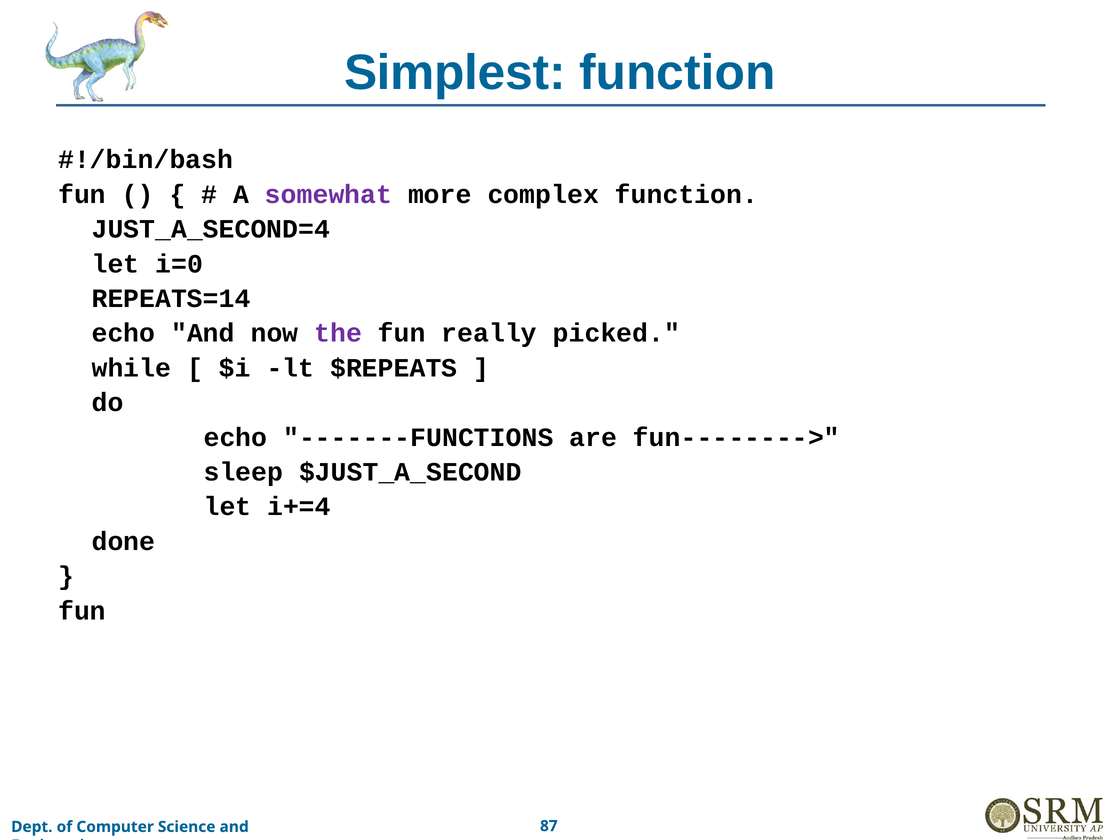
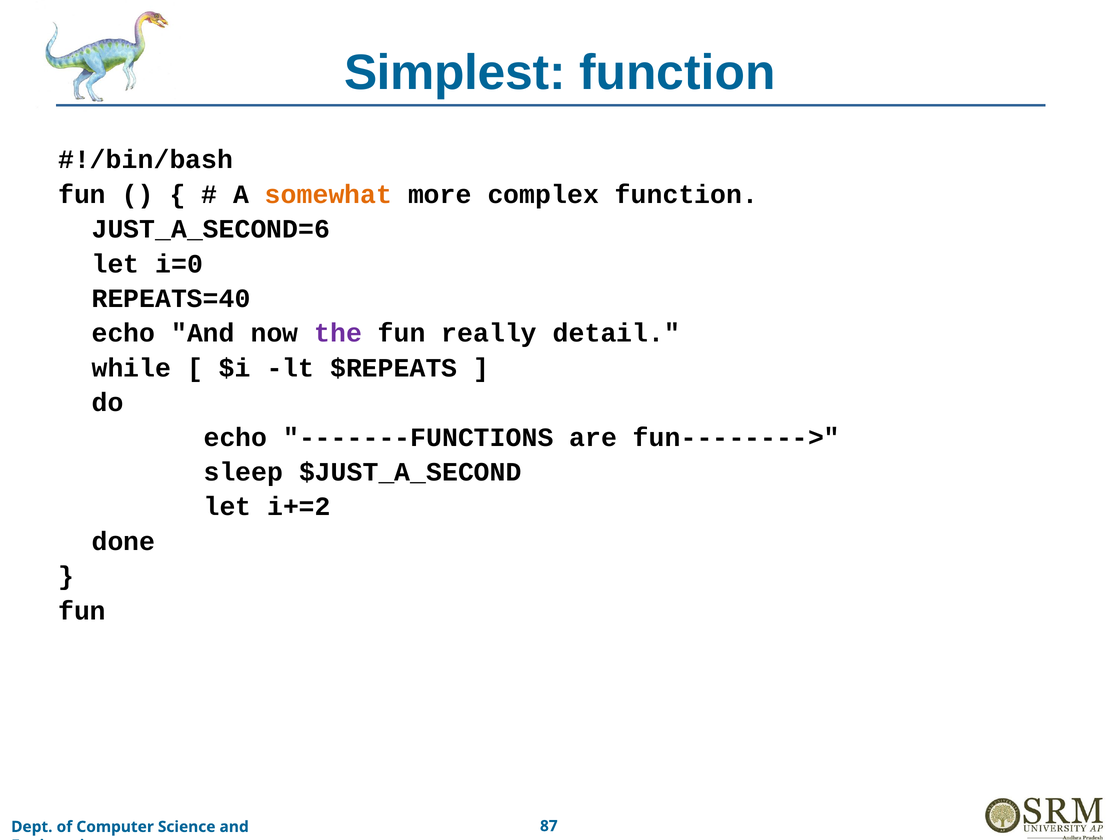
somewhat colour: purple -> orange (329, 194)
JUST_A_SECOND=4: JUST_A_SECOND=4 -> JUST_A_SECOND=6 (211, 229)
REPEATS=14: REPEATS=14 -> REPEATS=40 (171, 299)
picked: picked -> detail (616, 333)
i+=4: i+=4 -> i+=2 (299, 507)
